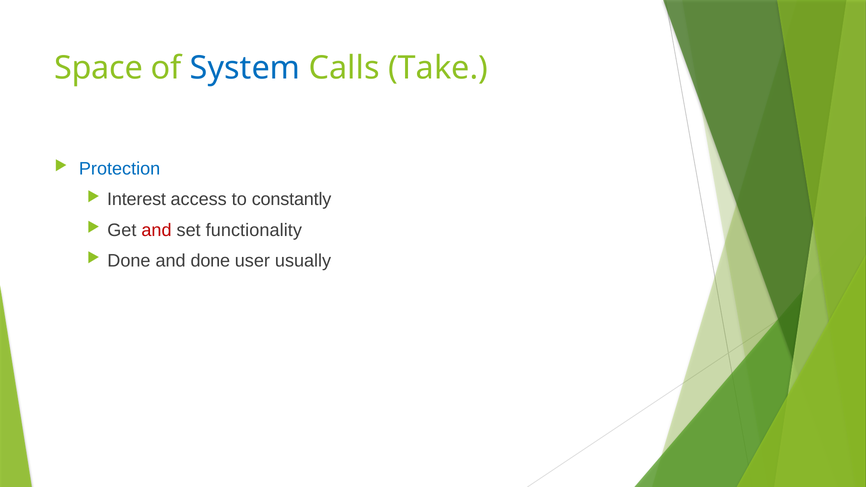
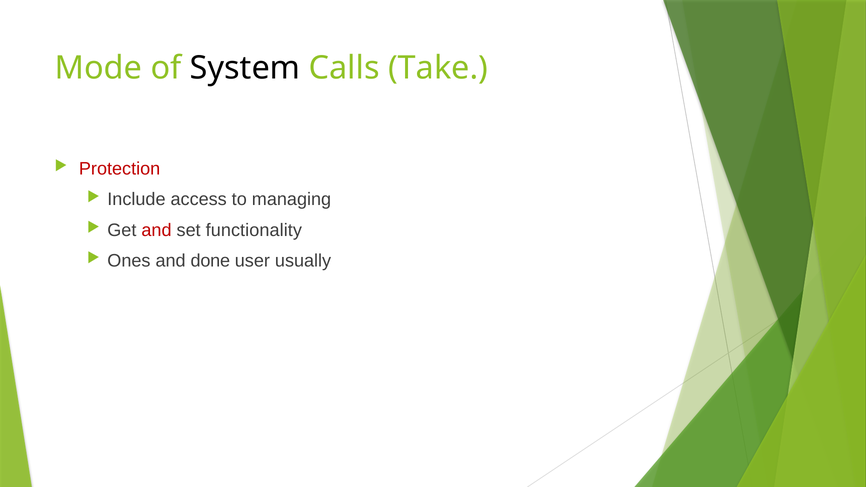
Space: Space -> Mode (98, 68)
System colour: blue -> black (245, 68)
Protection colour: blue -> red (120, 169)
Interest: Interest -> Include (136, 200)
constantly: constantly -> managing (291, 200)
Done: Done -> Ones (129, 261)
